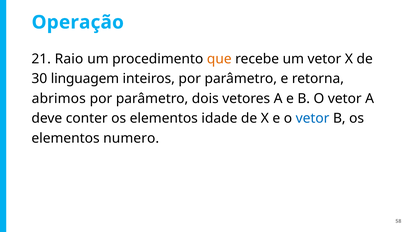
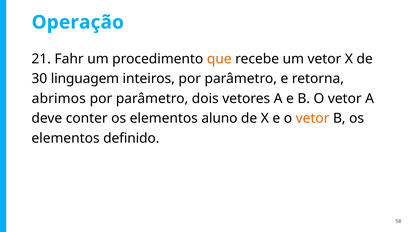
Raio: Raio -> Fahr (69, 59)
idade: idade -> aluno (219, 119)
vetor colour: blue -> orange (313, 119)
numero: numero -> definido (131, 138)
